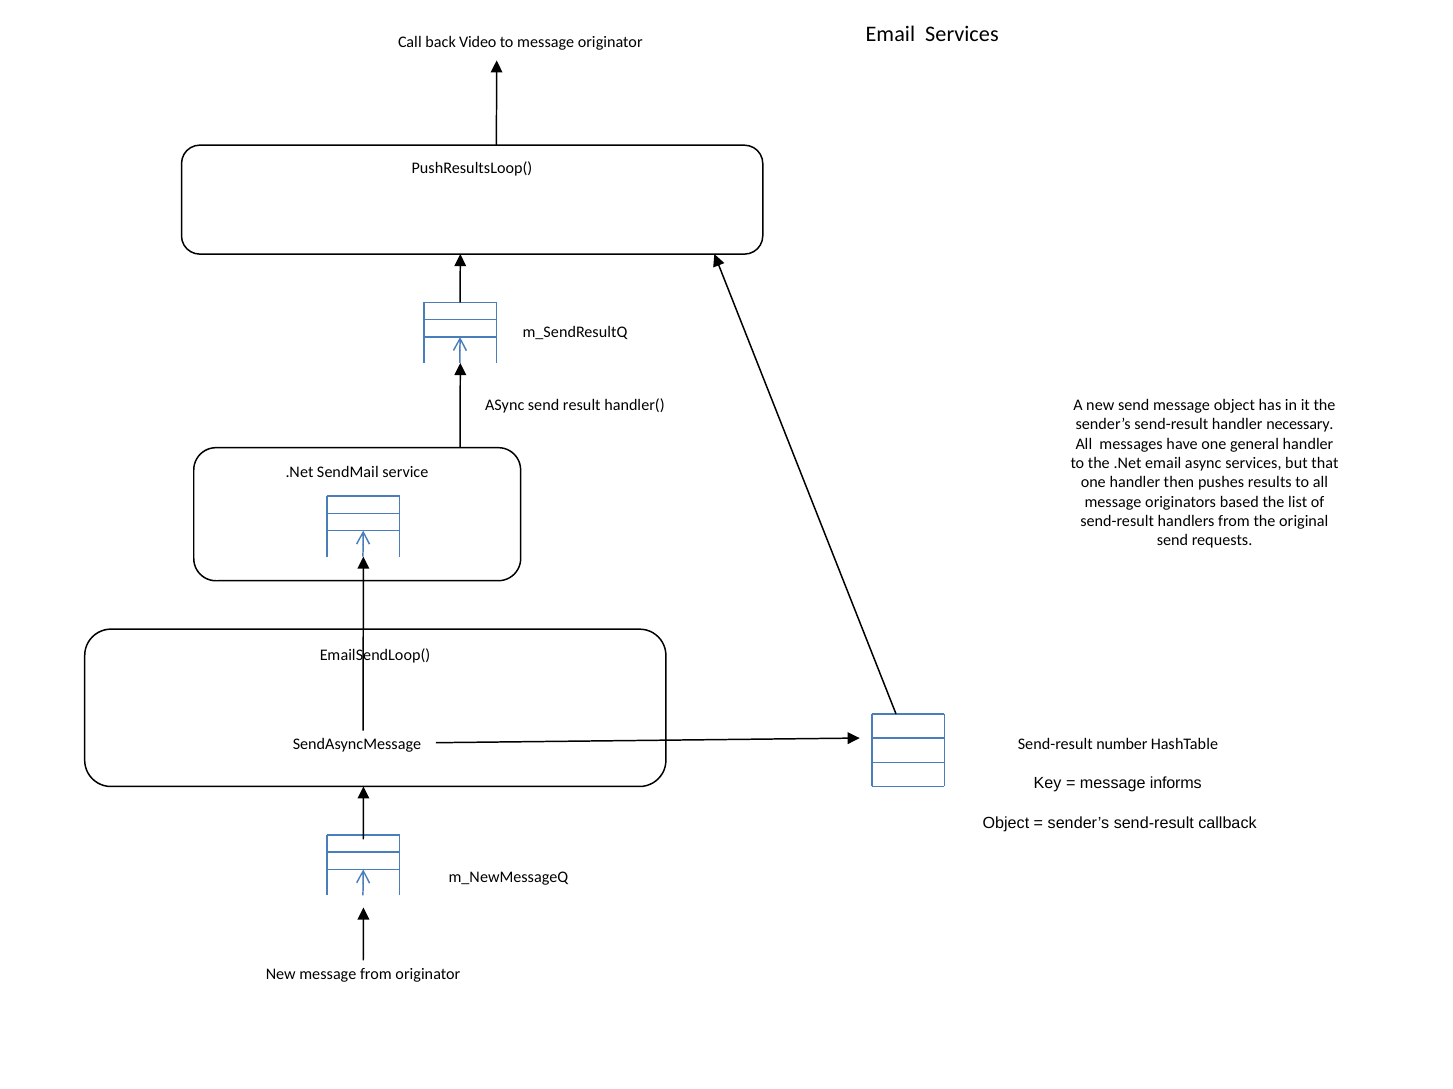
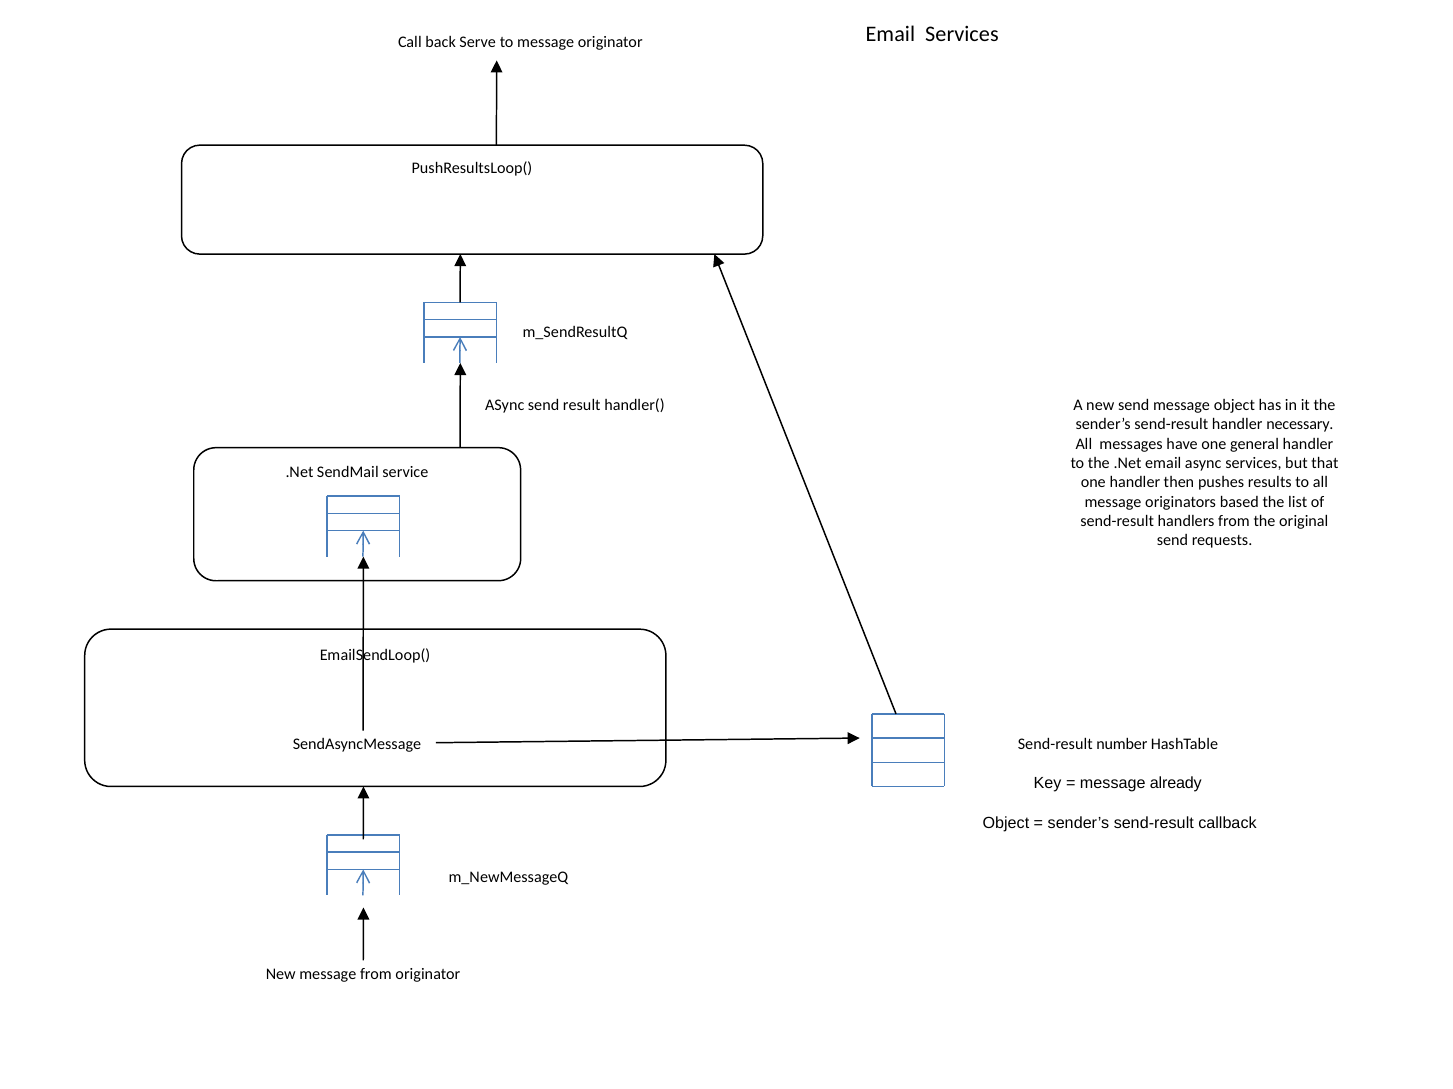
Video: Video -> Serve (478, 42)
informs: informs -> already (1176, 784)
